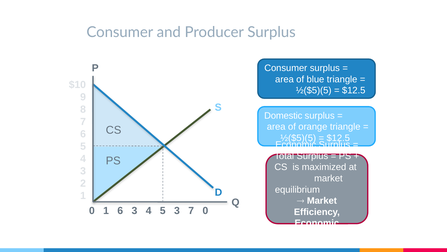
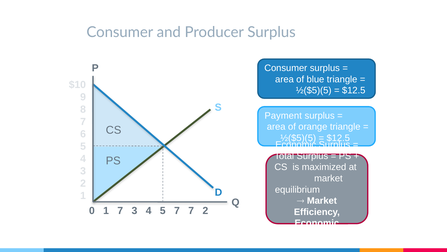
Domestic: Domestic -> Payment (283, 115)
1 6: 6 -> 7 (120, 210)
5 3: 3 -> 7 (177, 210)
7 0: 0 -> 2 (205, 210)
